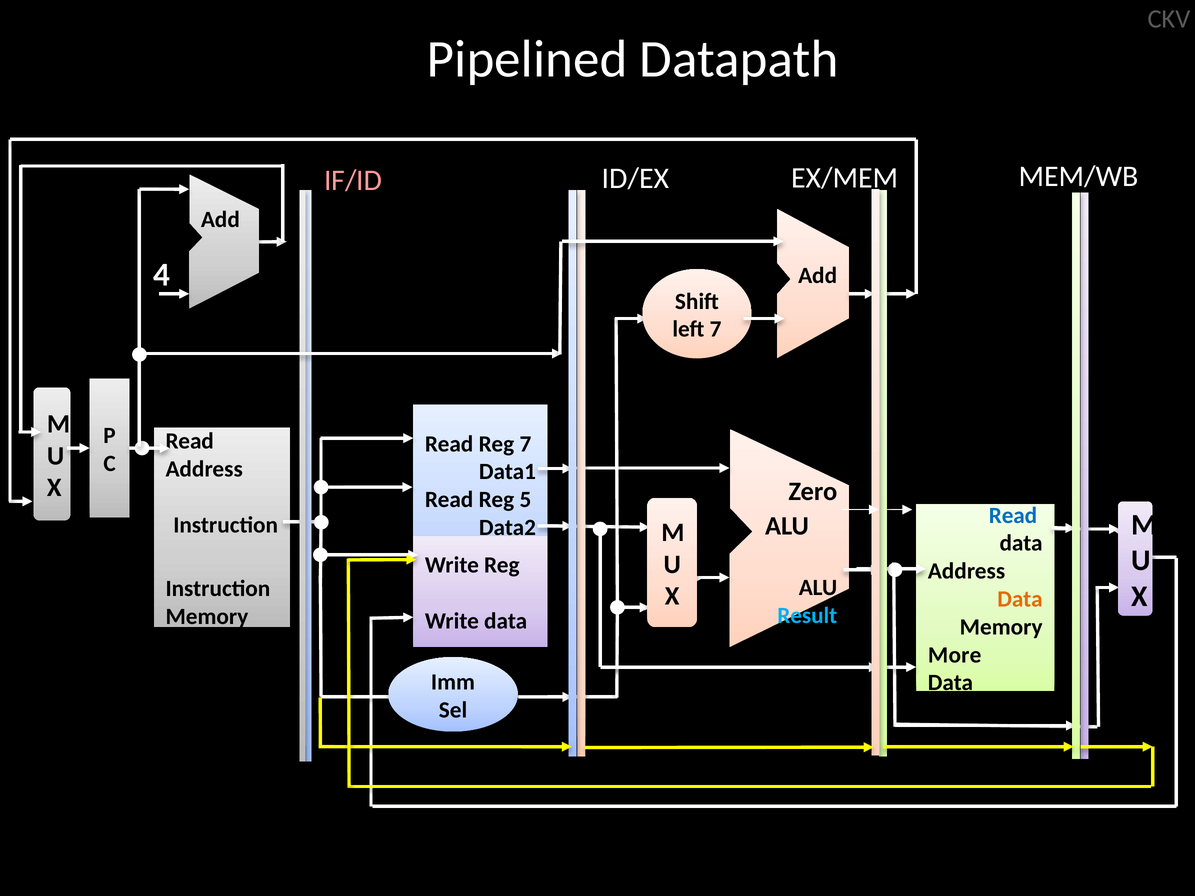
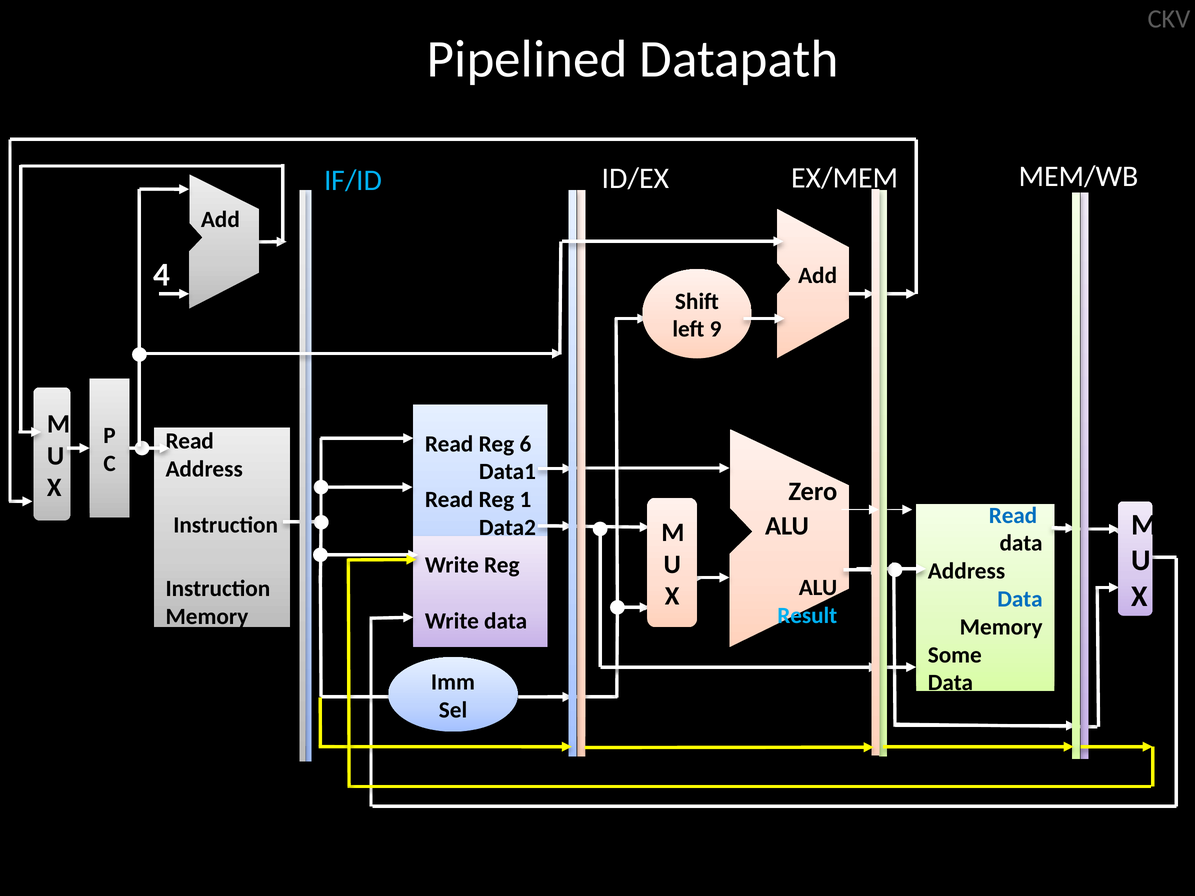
IF/ID colour: pink -> light blue (353, 180)
left 7: 7 -> 9 (716, 329)
Reg 7: 7 -> 6 (525, 444)
5: 5 -> 1 (525, 500)
Data colour: orange -> blue (1020, 599)
More: More -> Some (955, 655)
